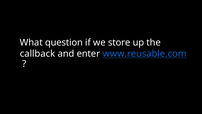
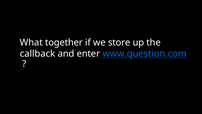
question: question -> together (64, 42)
www.reusable.com: www.reusable.com -> www.question.com (145, 53)
